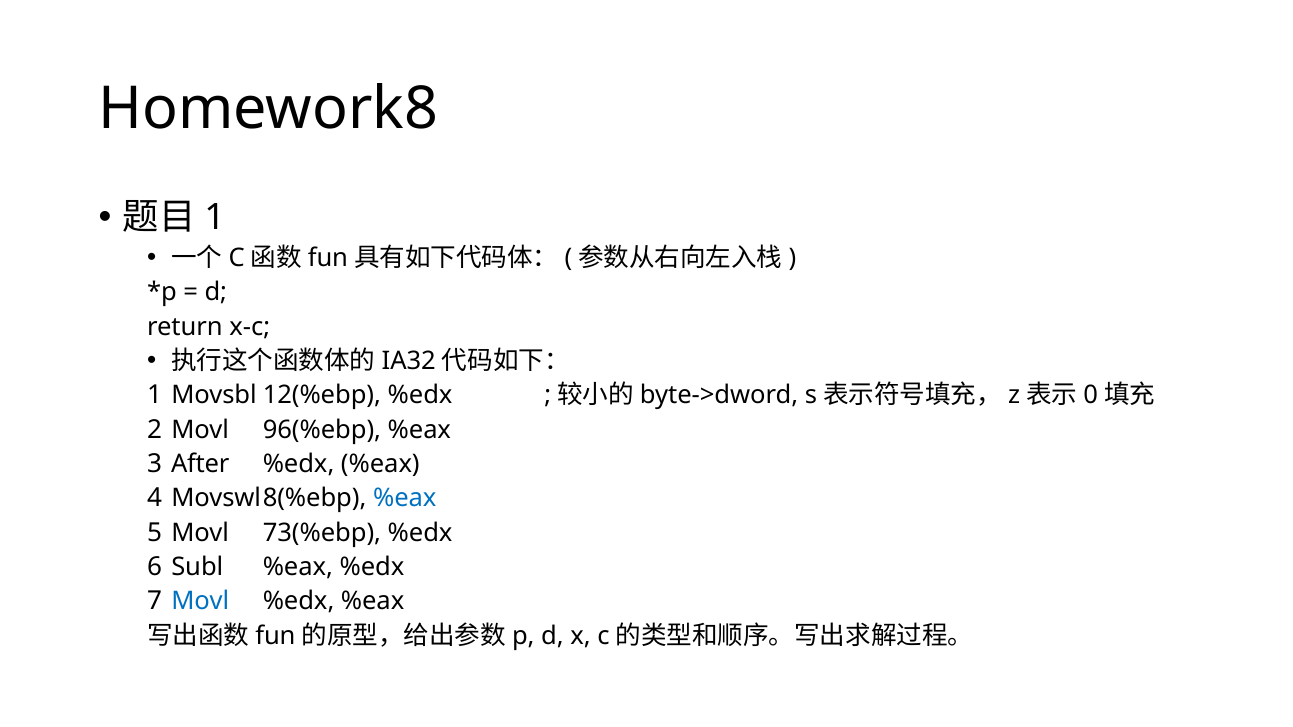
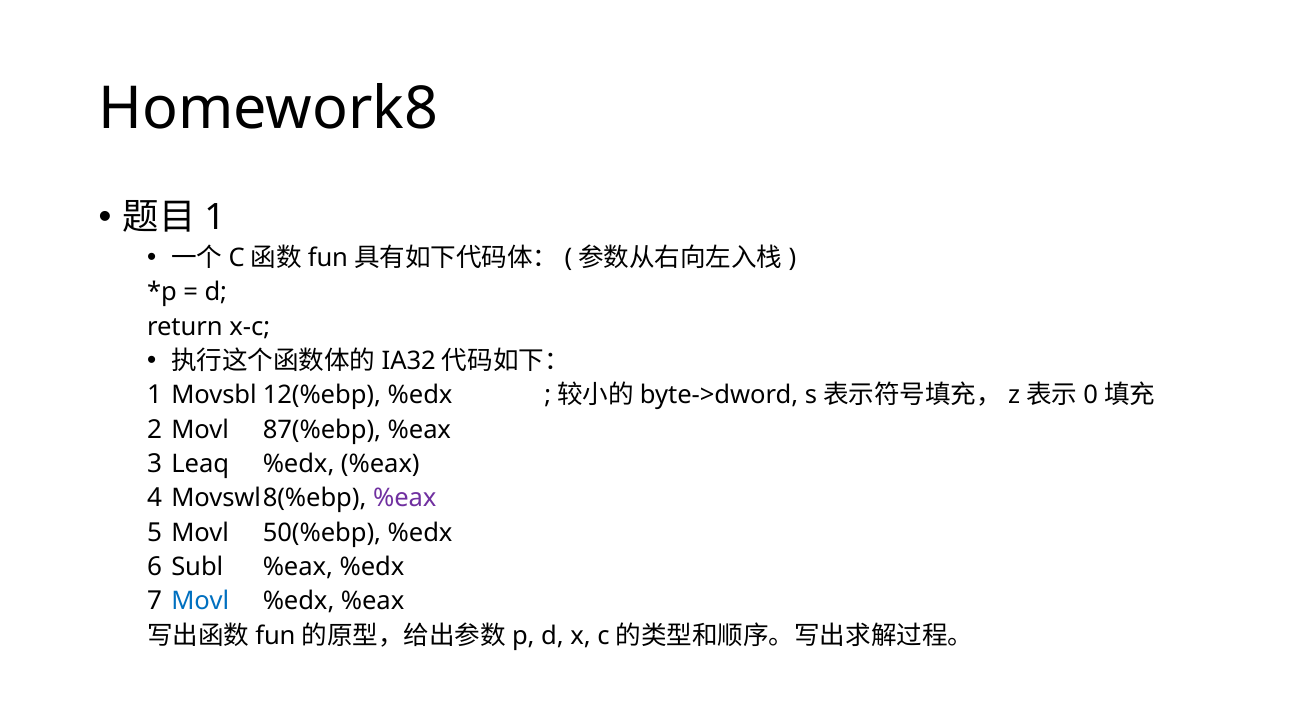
96(%ebp: 96(%ebp -> 87(%ebp (322, 430)
After: After -> Leaq (200, 464)
%eax colour: blue -> purple (405, 499)
73(%ebp: 73(%ebp -> 50(%ebp (322, 533)
